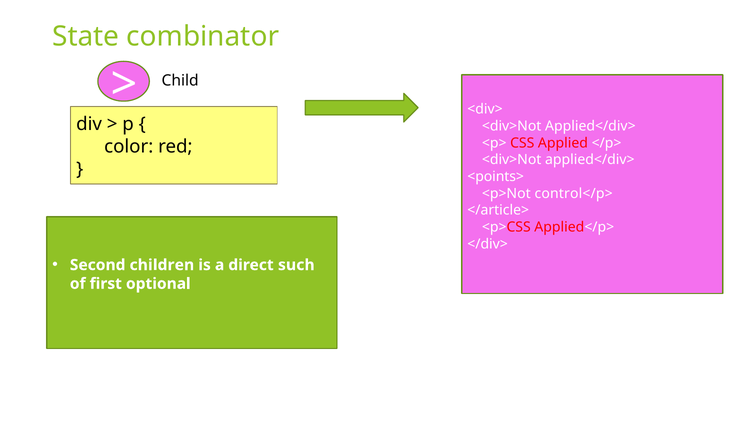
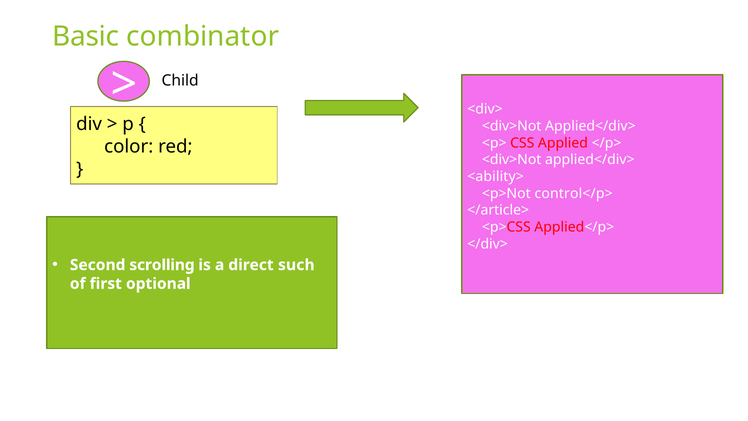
State: State -> Basic (86, 36)
<points>: <points> -> <ability> (496, 177)
children: children -> scrolling (162, 265)
